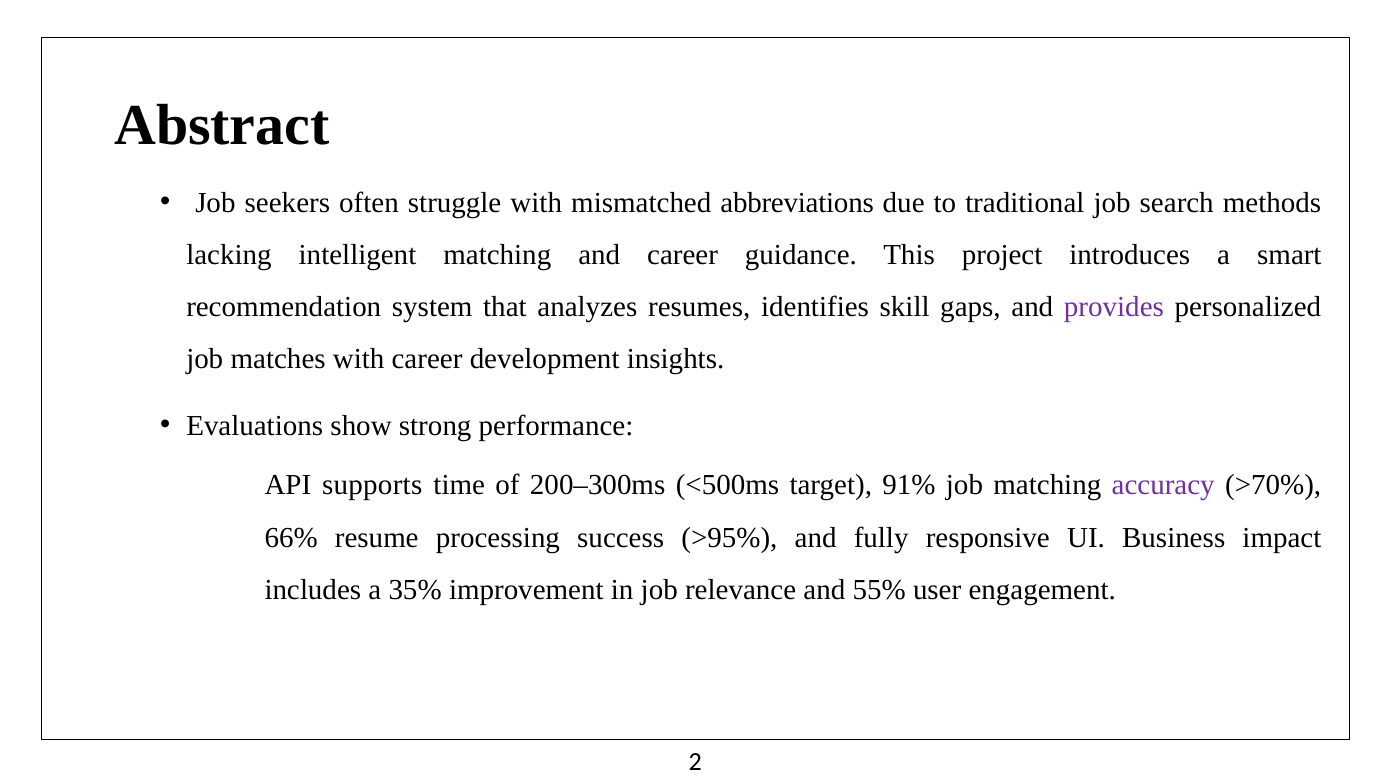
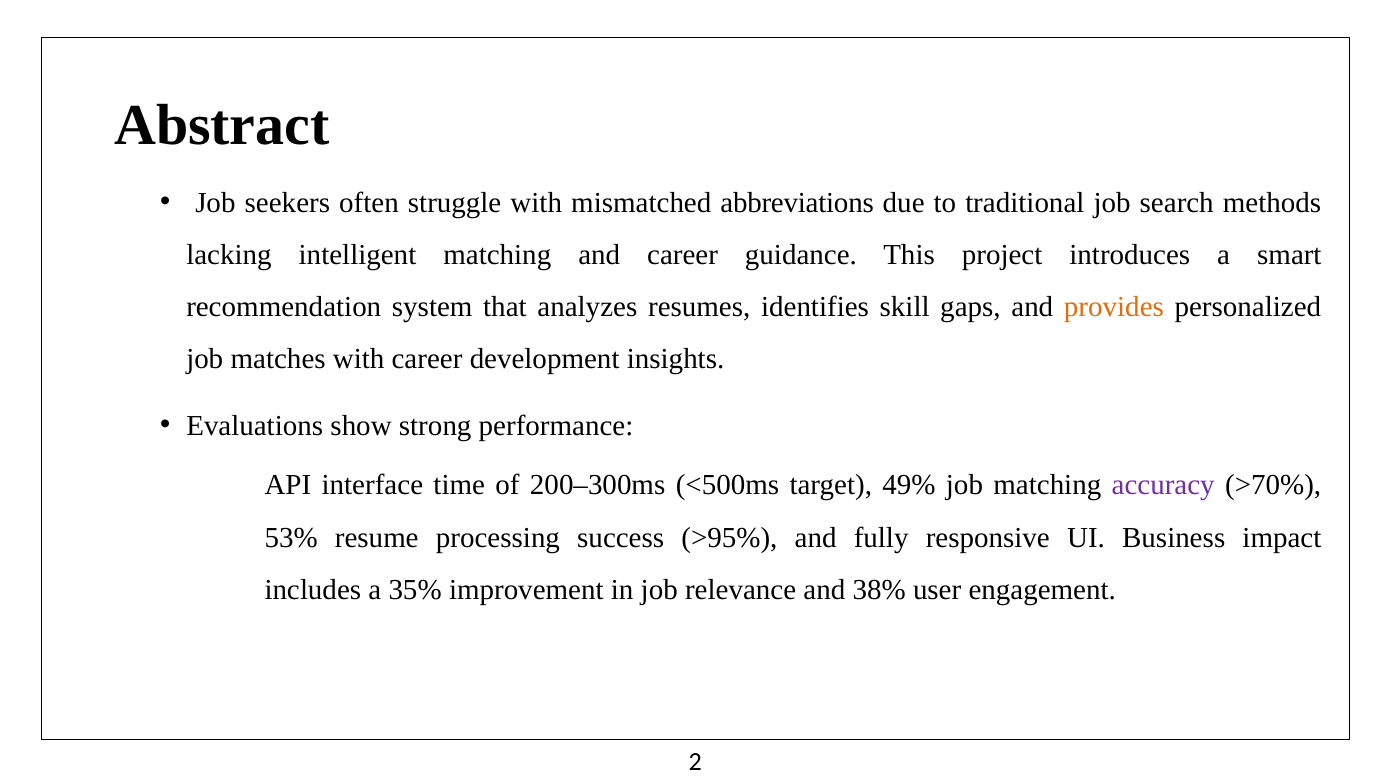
provides colour: purple -> orange (1114, 307)
supports: supports -> interface (372, 486)
91%: 91% -> 49% (909, 486)
66%: 66% -> 53% (291, 538)
55%: 55% -> 38% (879, 590)
